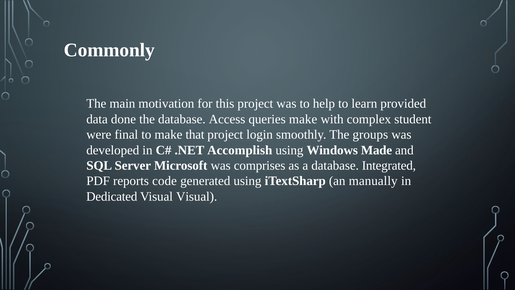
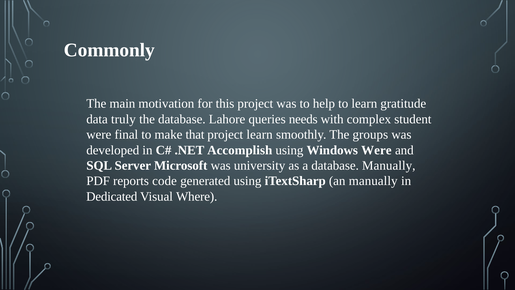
provided: provided -> gratitude (403, 104)
done: done -> truly (123, 119)
Access: Access -> Lahore (227, 119)
queries make: make -> needs (303, 119)
project login: login -> learn (260, 134)
Windows Made: Made -> Were (376, 150)
comprises: comprises -> university (260, 165)
database Integrated: Integrated -> Manually (389, 165)
Visual Visual: Visual -> Where (197, 196)
